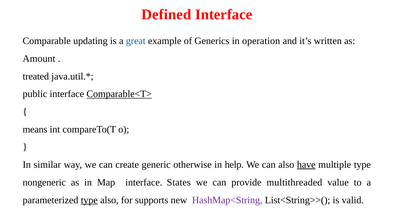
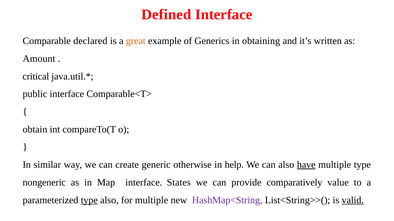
updating: updating -> declared (90, 41)
great colour: blue -> orange (136, 41)
operation: operation -> obtaining (261, 41)
treated: treated -> critical (36, 76)
Comparable<T> underline: present -> none (119, 94)
means: means -> obtain (35, 130)
multithreaded: multithreaded -> comparatively (294, 183)
for supports: supports -> multiple (152, 201)
valid underline: none -> present (353, 201)
